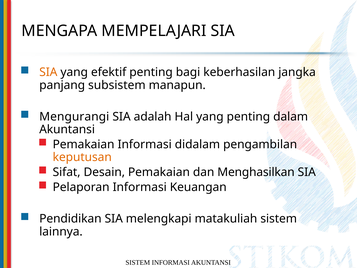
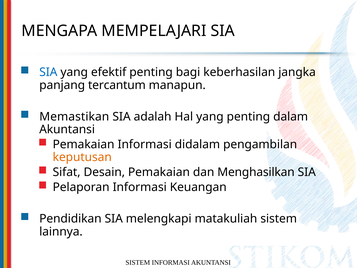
SIA colour: orange -> blue (48, 72)
subsistem: subsistem -> tercantum (117, 85)
Mengurangi: Mengurangi -> Memastikan (74, 116)
